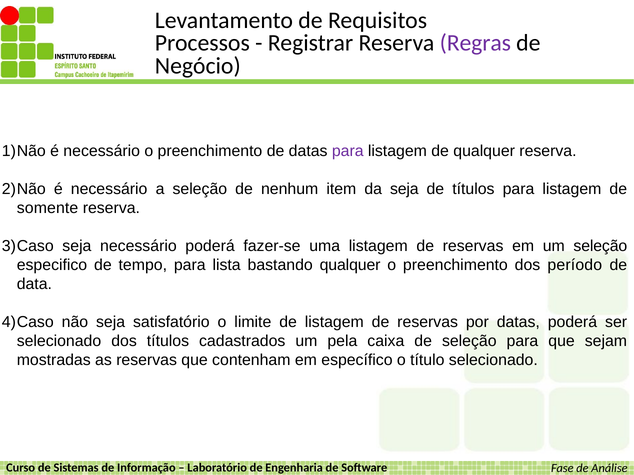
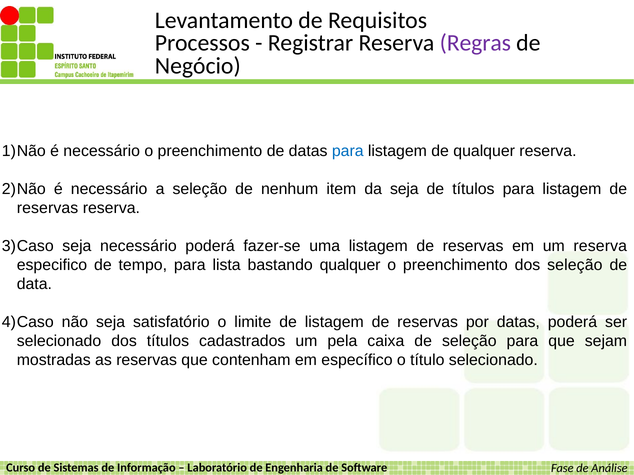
para colour: purple -> blue (348, 151)
somente: somente -> reservas (48, 208)
um seleção: seleção -> reserva (600, 246)
dos período: período -> seleção (575, 265)
